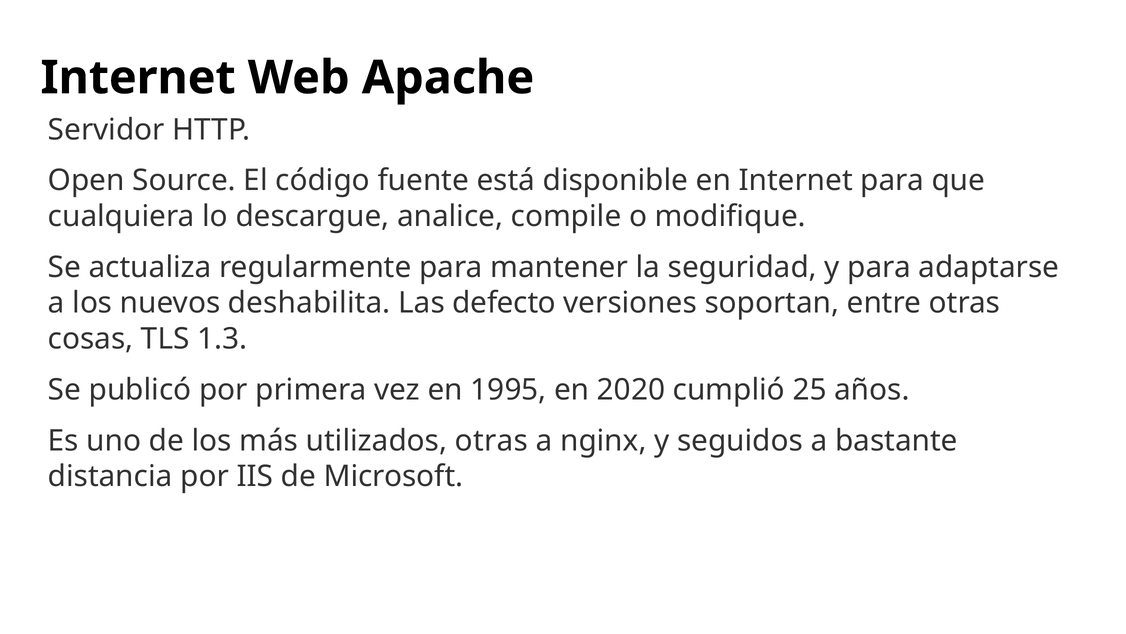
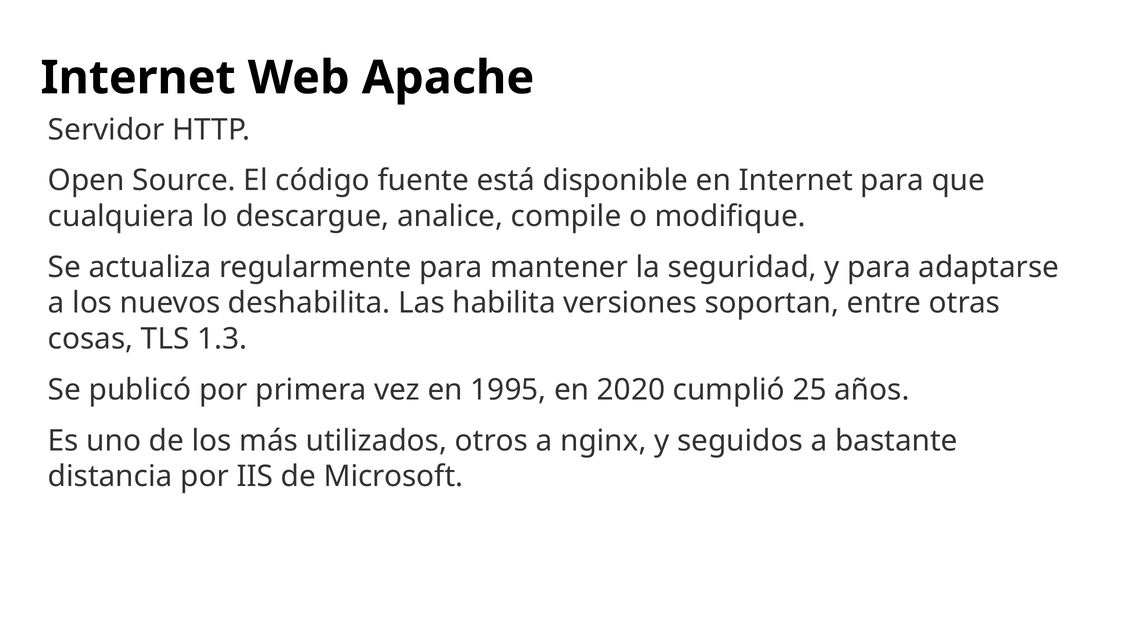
defecto: defecto -> habilita (504, 303)
utilizados otras: otras -> otros (491, 440)
